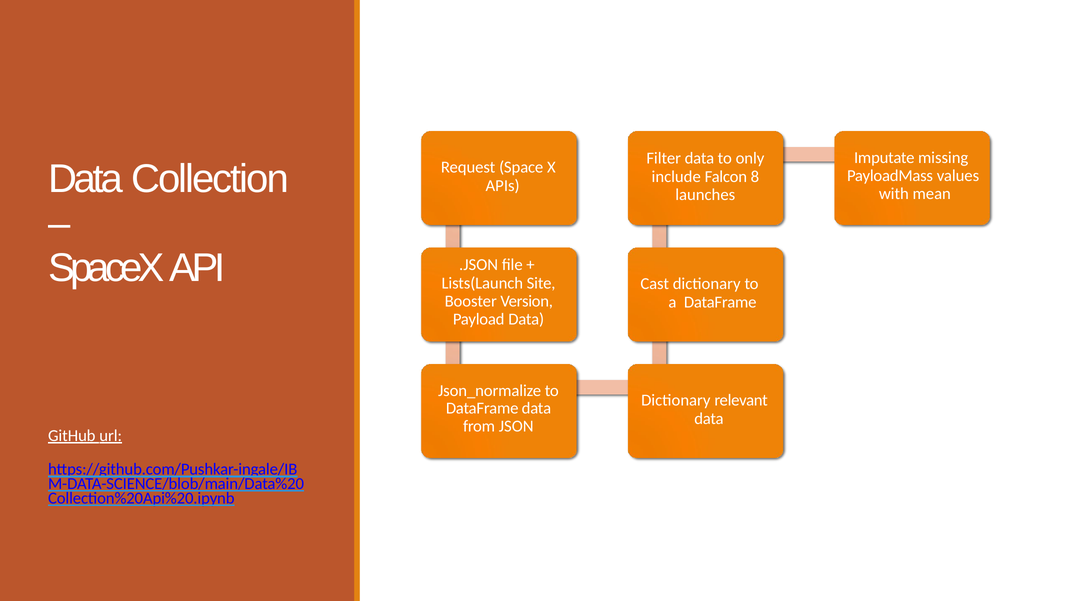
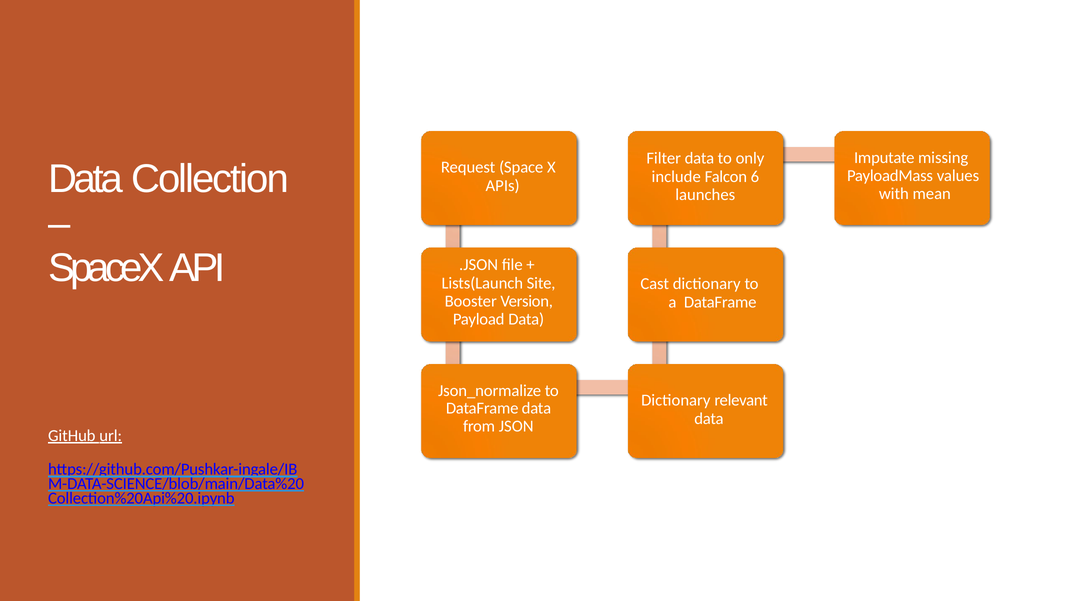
8: 8 -> 6 (755, 177)
